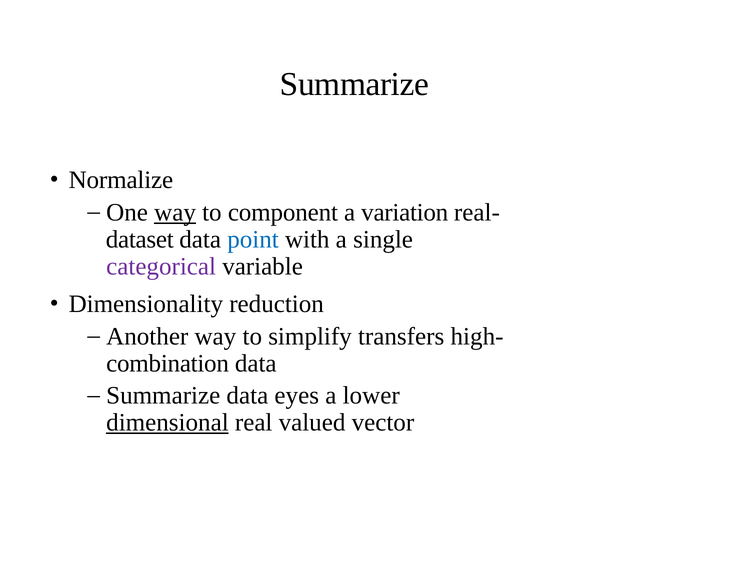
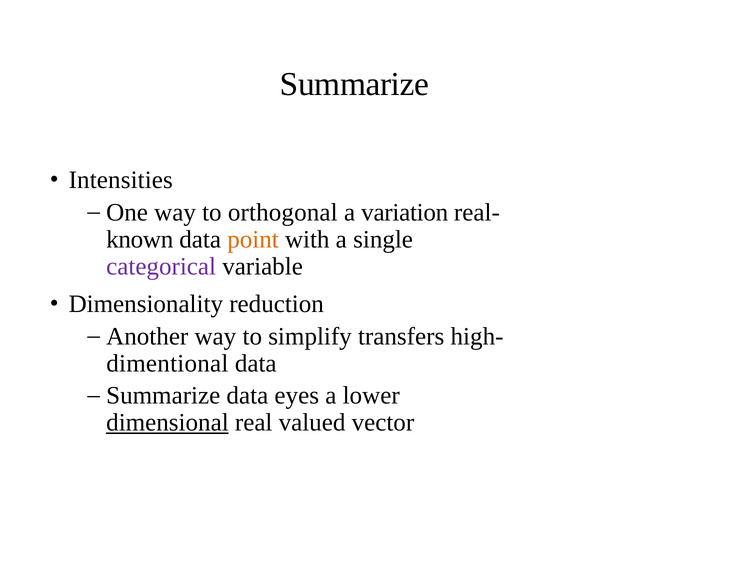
Normalize: Normalize -> Intensities (121, 180)
way underline: present -> none (175, 212)
component: component -> orthogonal (283, 212)
dataset: dataset -> known (140, 239)
point colour: blue -> orange (253, 239)
combination: combination -> dimentional (167, 363)
